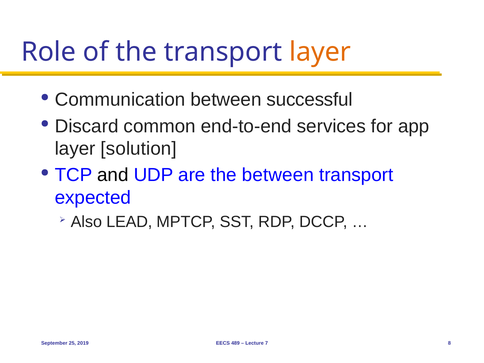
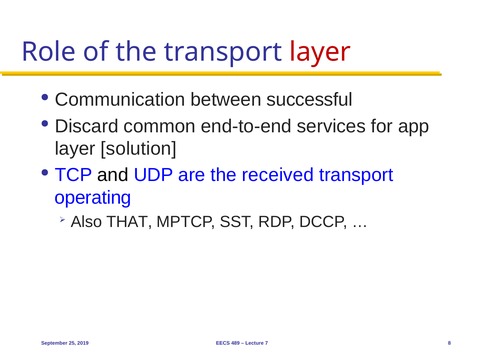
layer colour: orange -> red (320, 52)
the between: between -> received (278, 175)
expected: expected -> operating (93, 198)
LEAD: LEAD -> THAT (129, 222)
